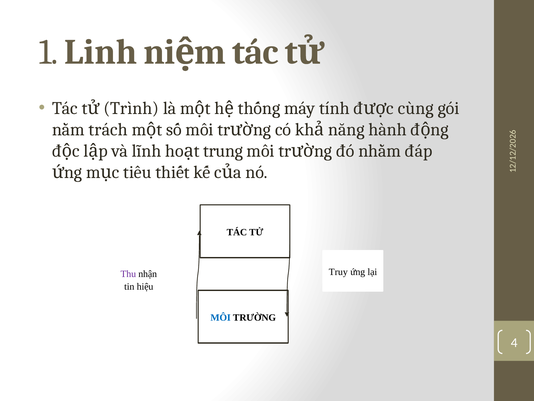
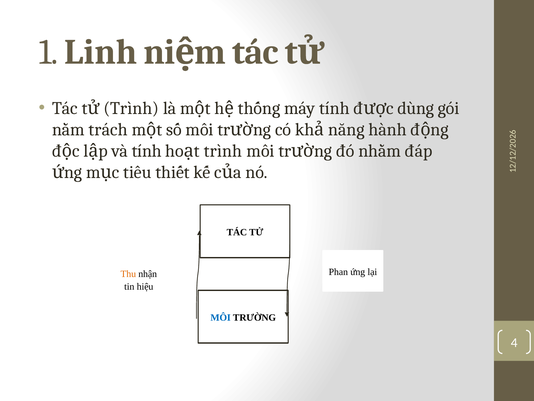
cùng: cùng -> dùng (416, 108)
và lĩnh: lĩnh -> tính (147, 151)
trung: trung -> trình (223, 151)
Truy: Truy -> Phan (338, 272)
Thu colour: purple -> orange (128, 274)
